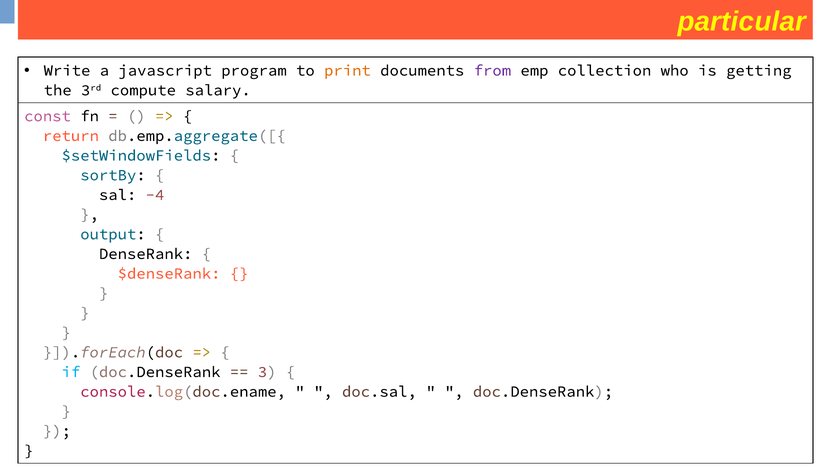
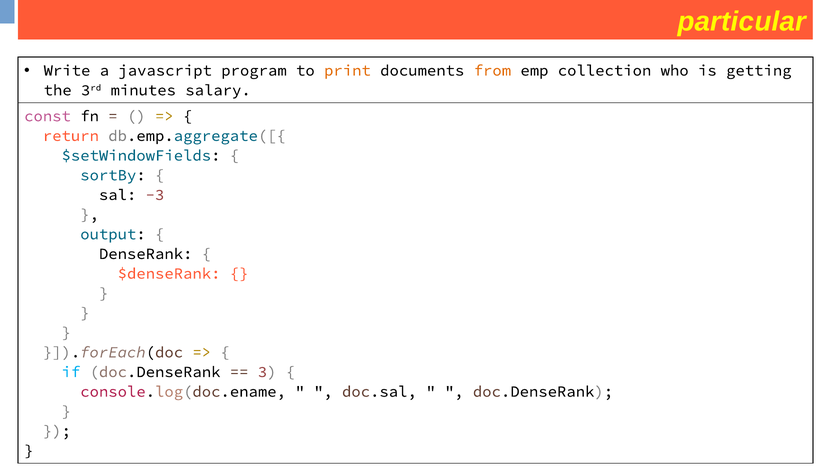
from colour: purple -> orange (492, 70)
compute: compute -> minutes (143, 90)
-4: -4 -> -3 (155, 195)
